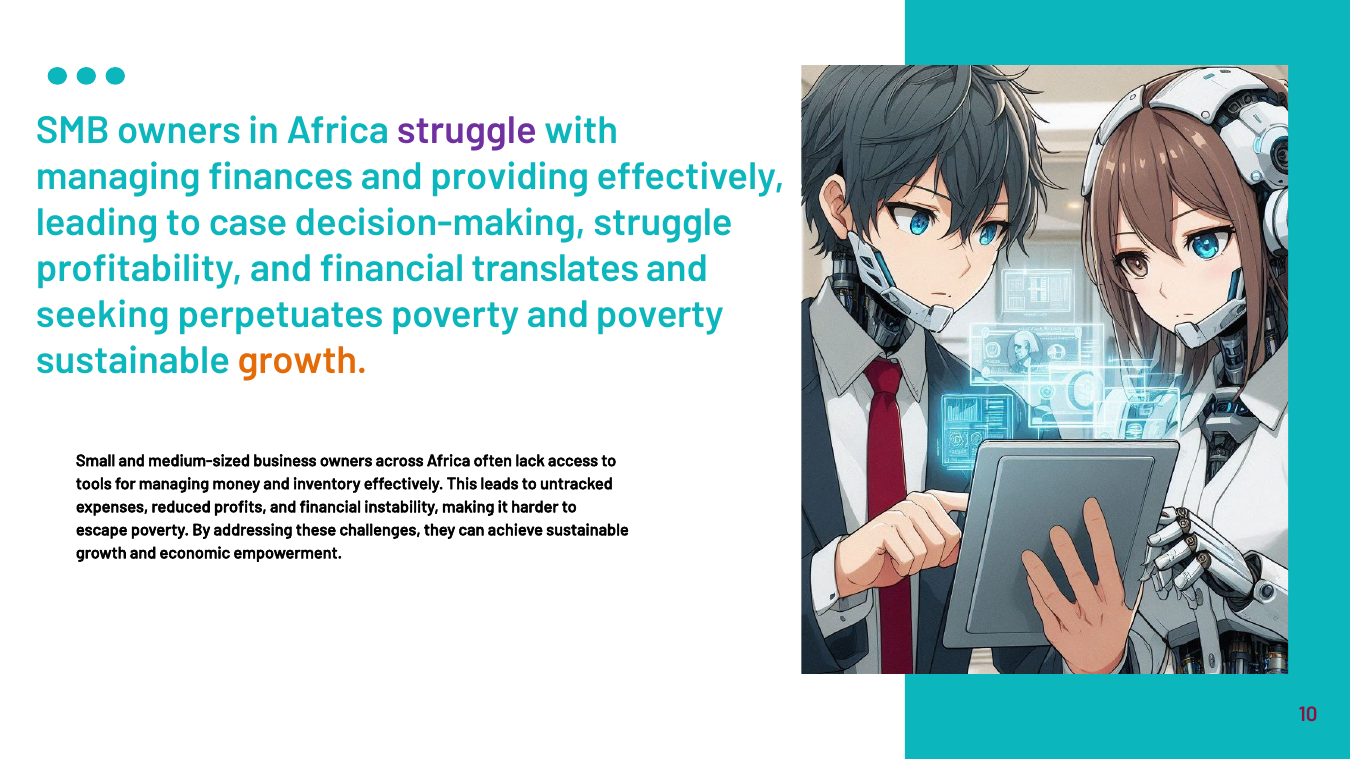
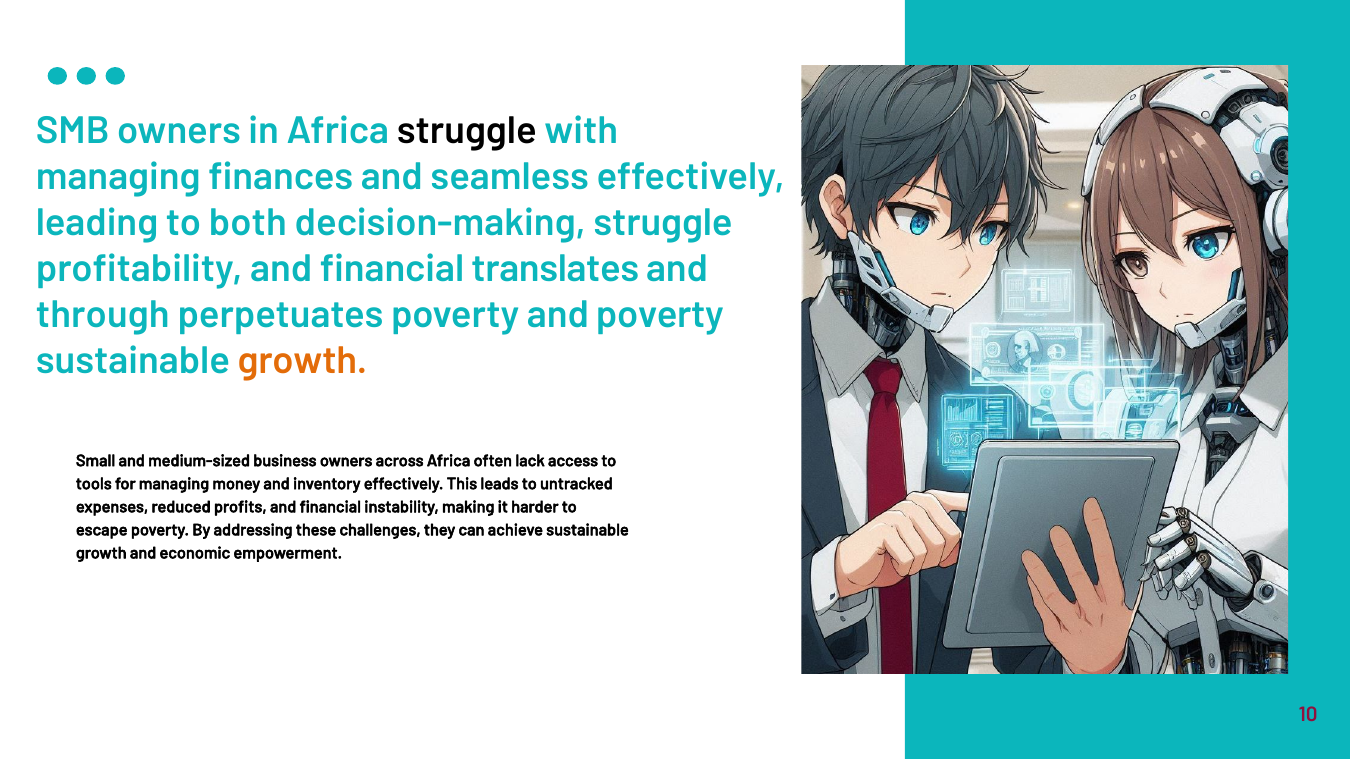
struggle colour: purple -> black (467, 131)
providing: providing -> seamless (510, 177)
case: case -> both (248, 223)
seeking: seeking -> through (103, 315)
